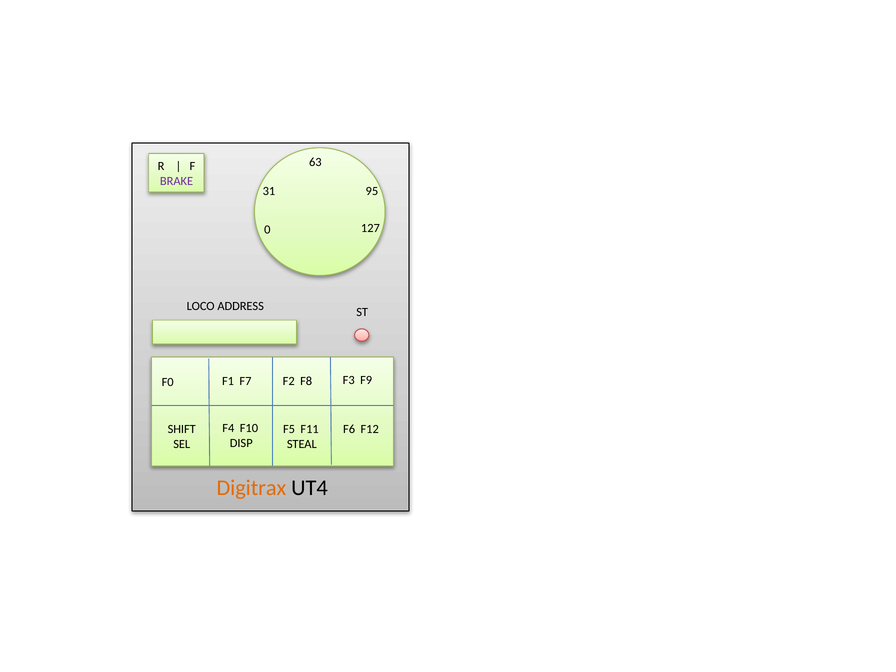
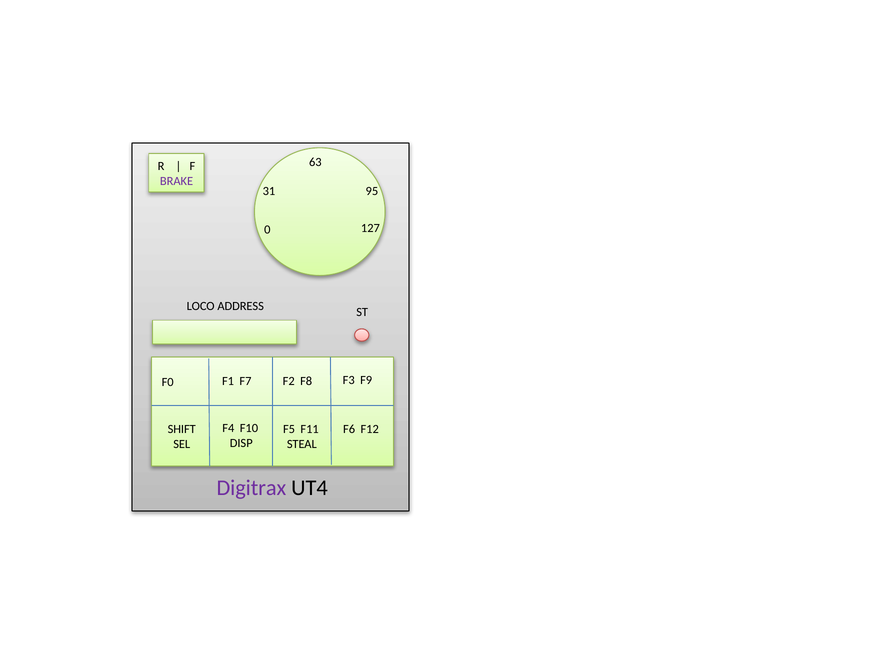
Digitrax colour: orange -> purple (251, 488)
